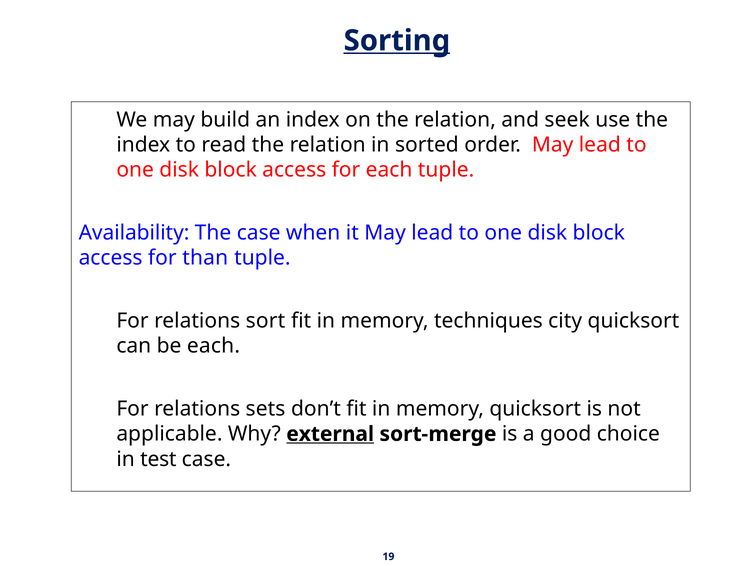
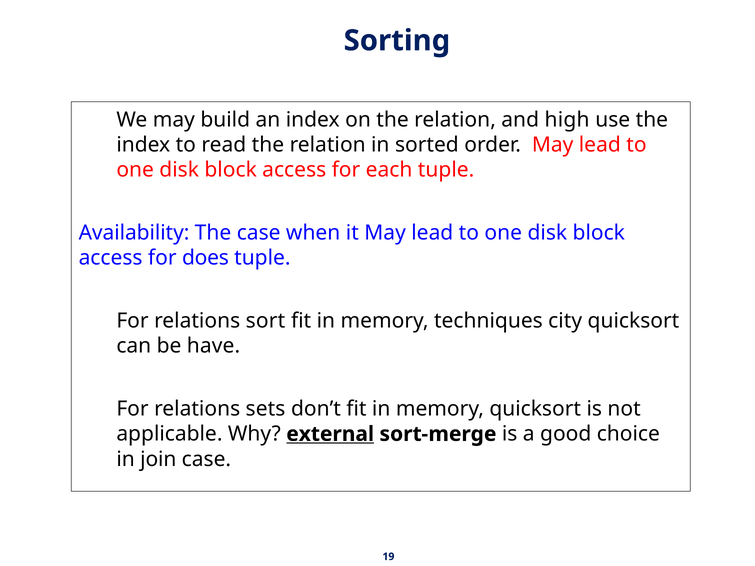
Sorting underline: present -> none (397, 41)
seek: seek -> high (567, 120)
than: than -> does (205, 258)
be each: each -> have (214, 346)
test: test -> join (158, 459)
